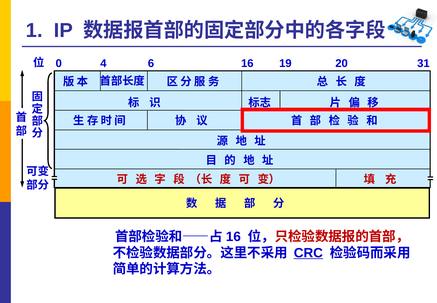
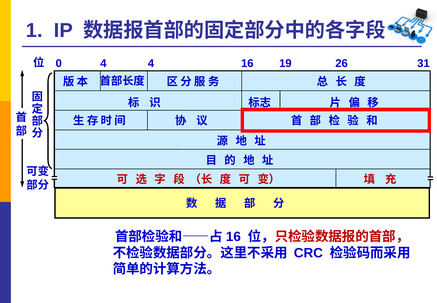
4 6: 6 -> 4 (151, 63)
20: 20 -> 26 (342, 63)
CRC underline: present -> none (308, 253)
